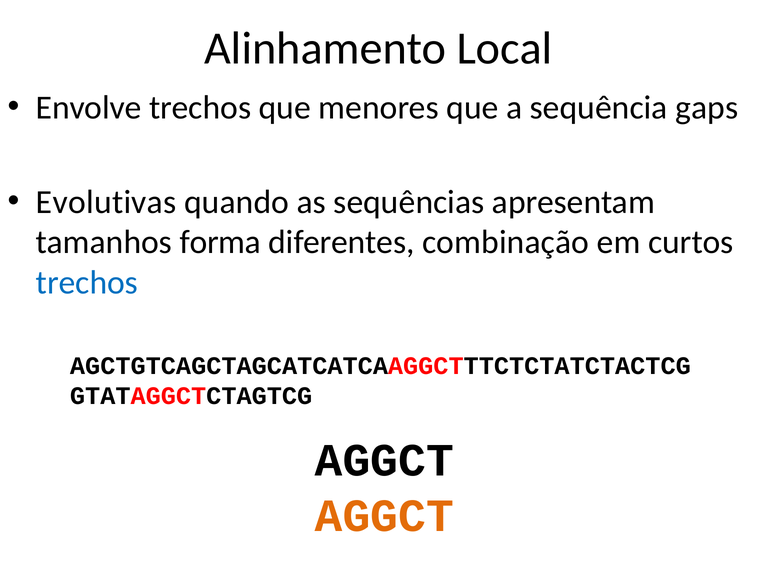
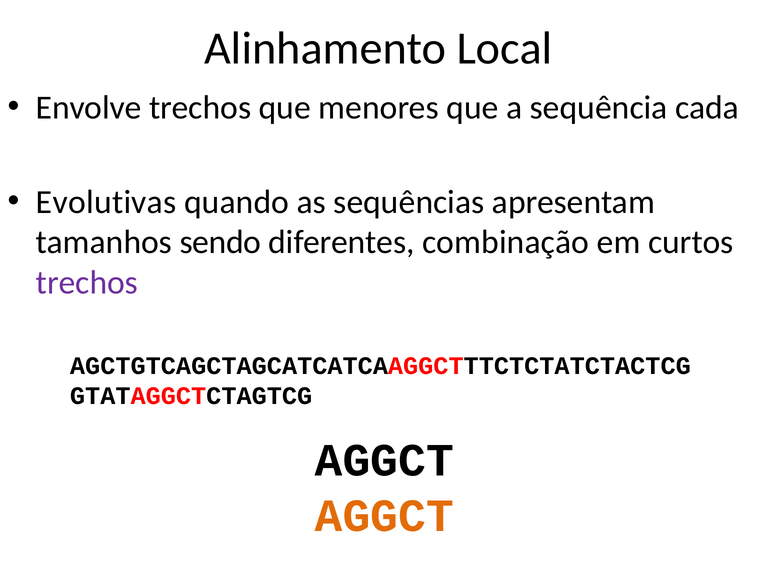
gaps: gaps -> cada (707, 108)
forma: forma -> sendo (220, 242)
trechos colour: blue -> purple (87, 283)
